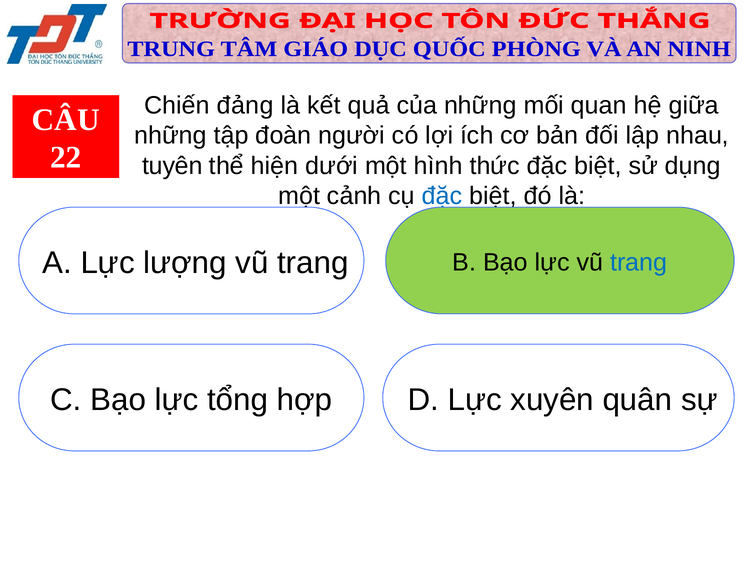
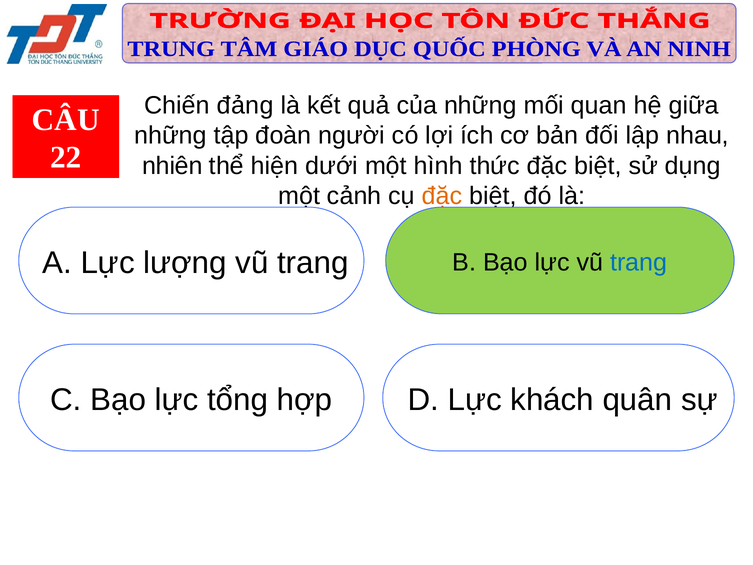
tuyên: tuyên -> nhiên (172, 166)
đặc colour: blue -> orange (442, 196)
xuyên: xuyên -> khách (552, 400)
